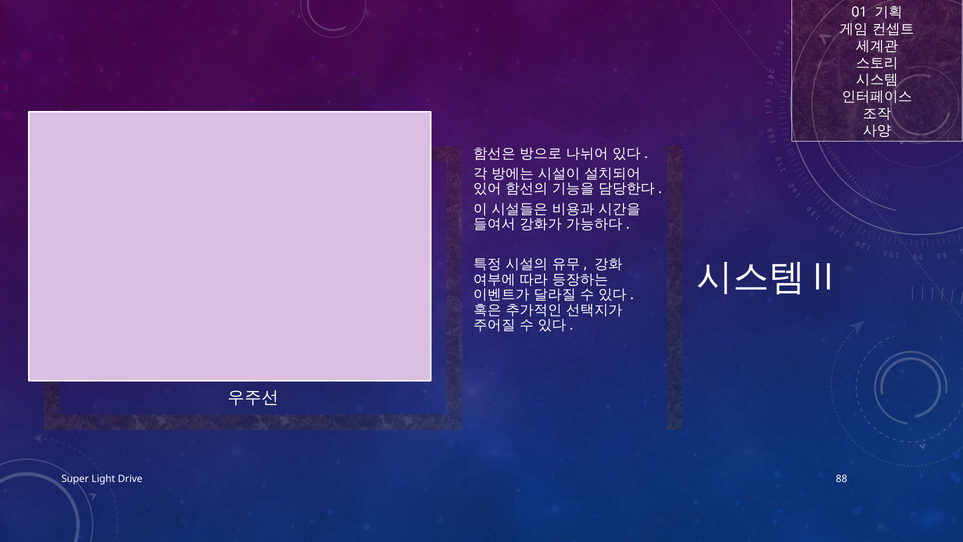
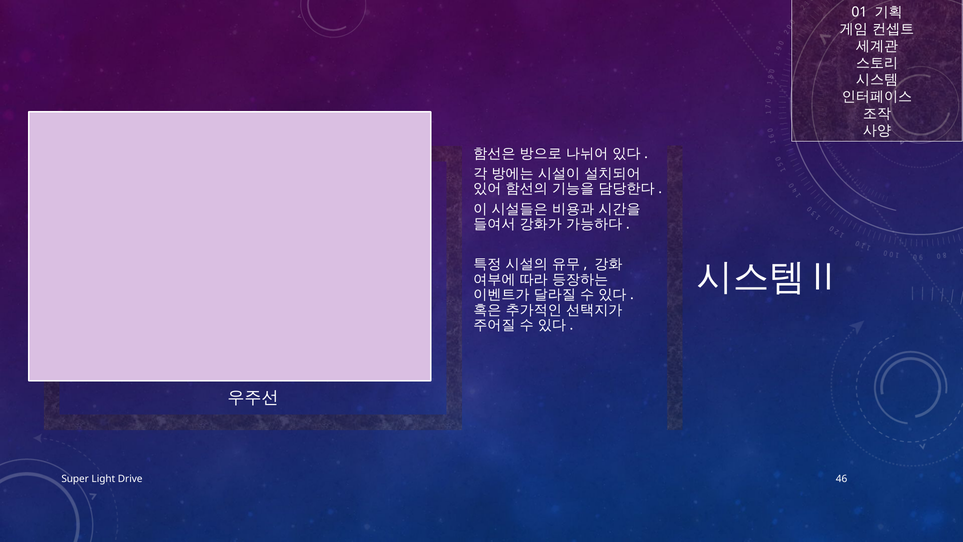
88: 88 -> 46 (842, 479)
